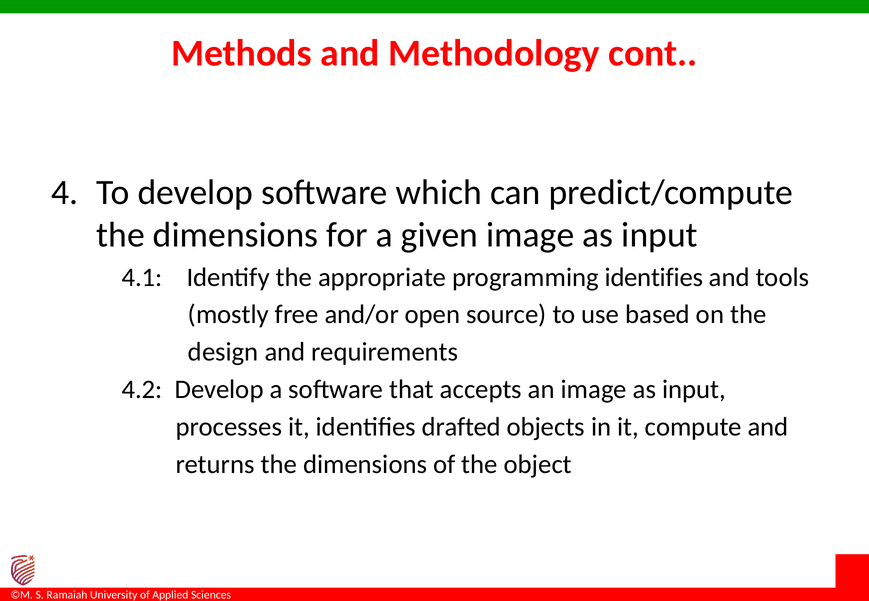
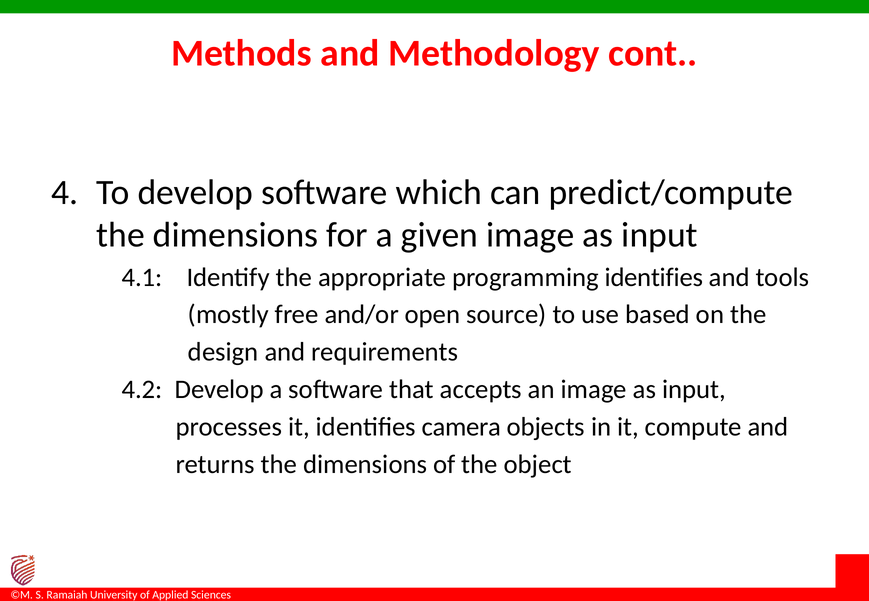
drafted: drafted -> camera (461, 427)
